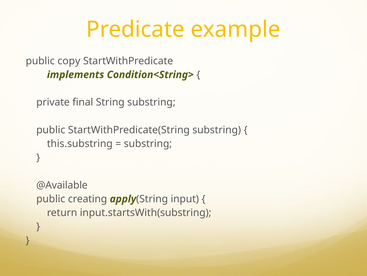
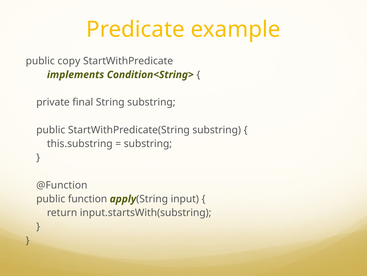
@Available: @Available -> @Function (62, 185)
creating: creating -> function (88, 198)
